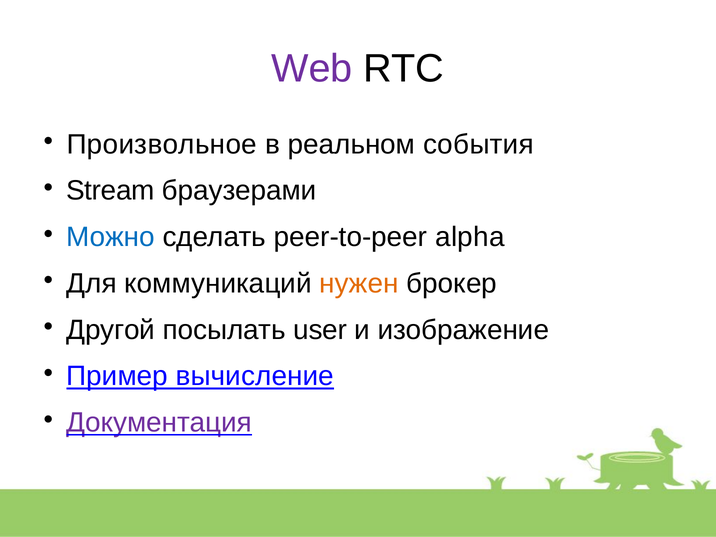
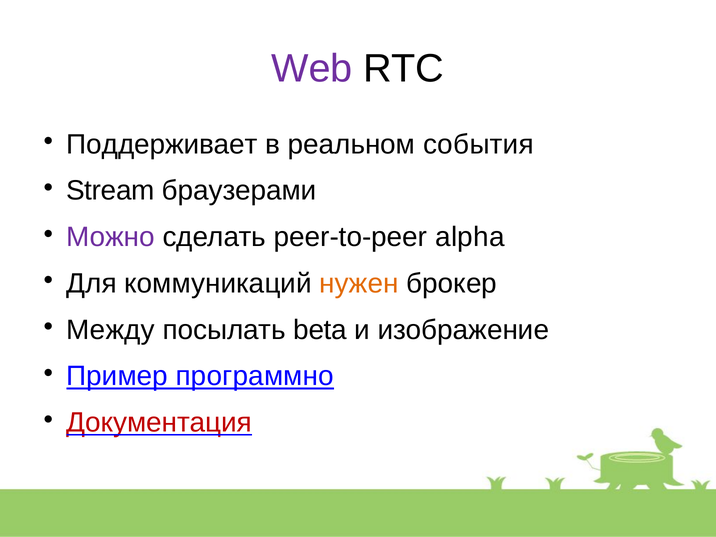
Произвольное: Произвольное -> Поддерживает (162, 144)
Можно colour: blue -> purple (111, 237)
Другой: Другой -> Между (111, 330)
user: user -> beta (320, 330)
вычисление: вычисление -> программно (255, 376)
Документация colour: purple -> red (159, 423)
